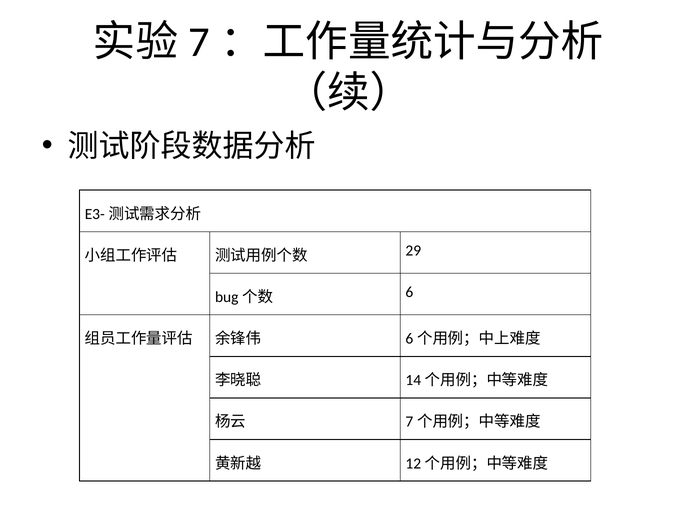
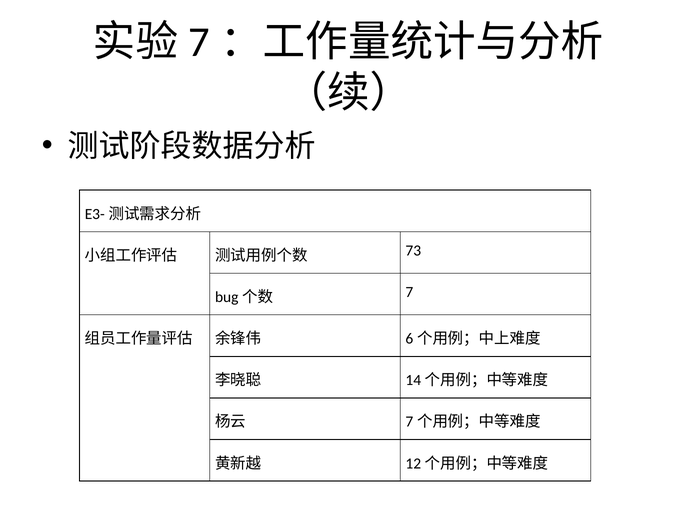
29: 29 -> 73 (413, 251)
6: 6 -> 7 (409, 292)
